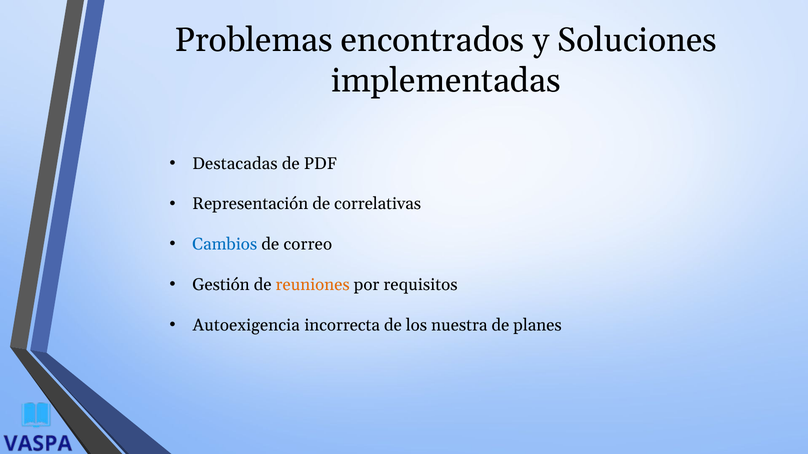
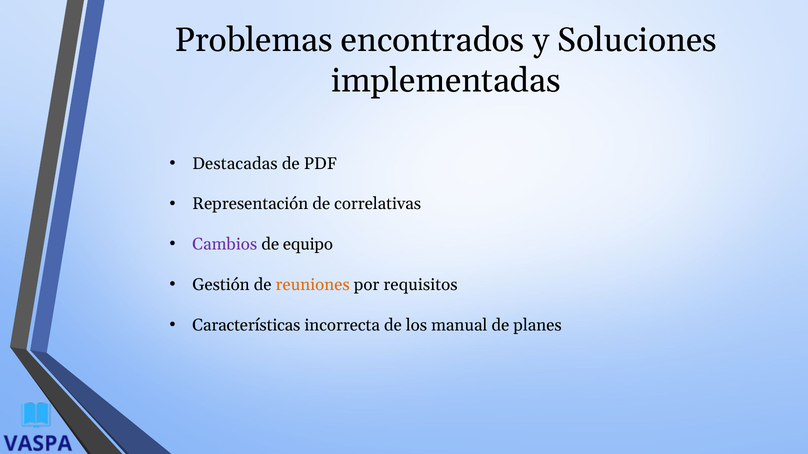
Cambios colour: blue -> purple (225, 245)
correo: correo -> equipo (308, 245)
Autoexigencia: Autoexigencia -> Características (246, 325)
nuestra: nuestra -> manual (459, 325)
